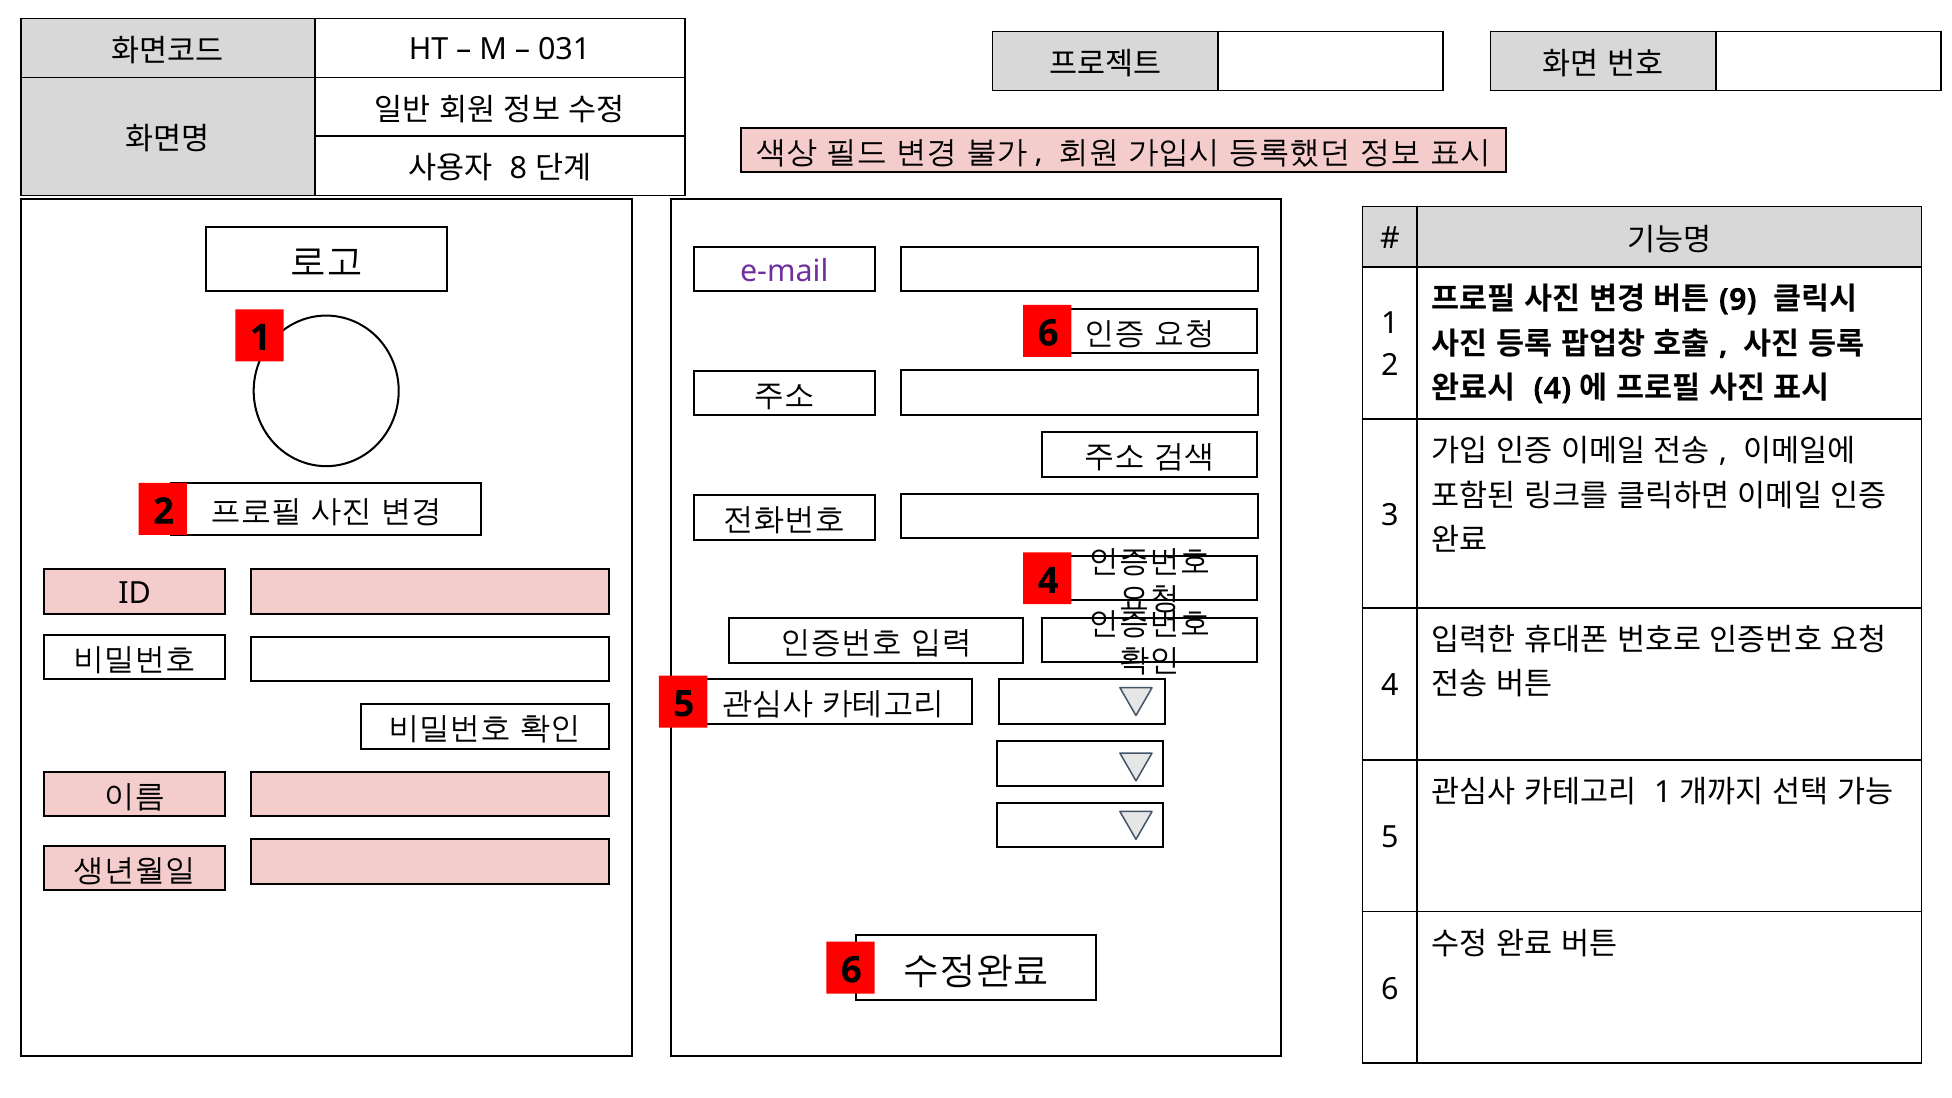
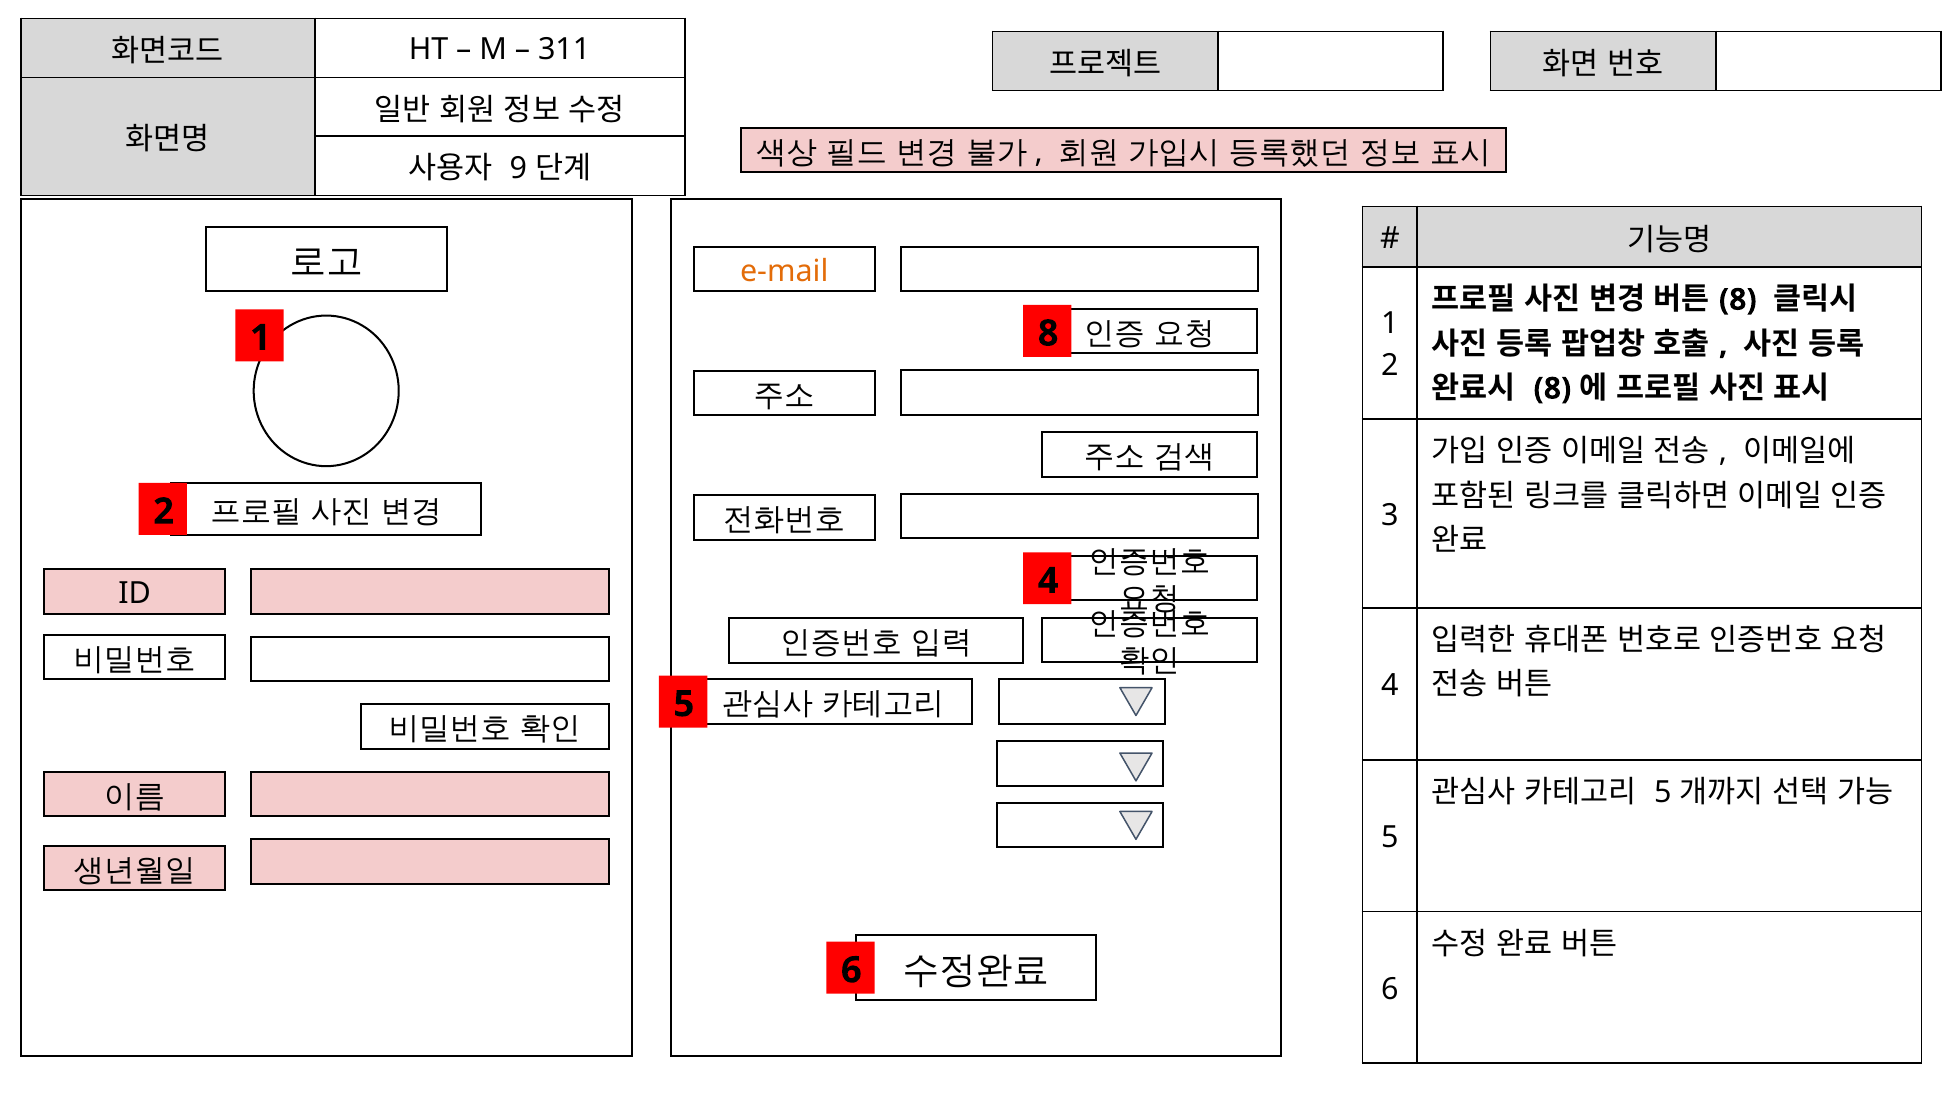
031: 031 -> 311 (564, 50)
8: 8 -> 9 (518, 169)
e-mail colour: purple -> orange (784, 271)
9: 9 -> 8 (1738, 300)
1 6: 6 -> 8 (1048, 333)
4: 4 -> 8 (1552, 389)
1: 1 -> 5 (1663, 792)
